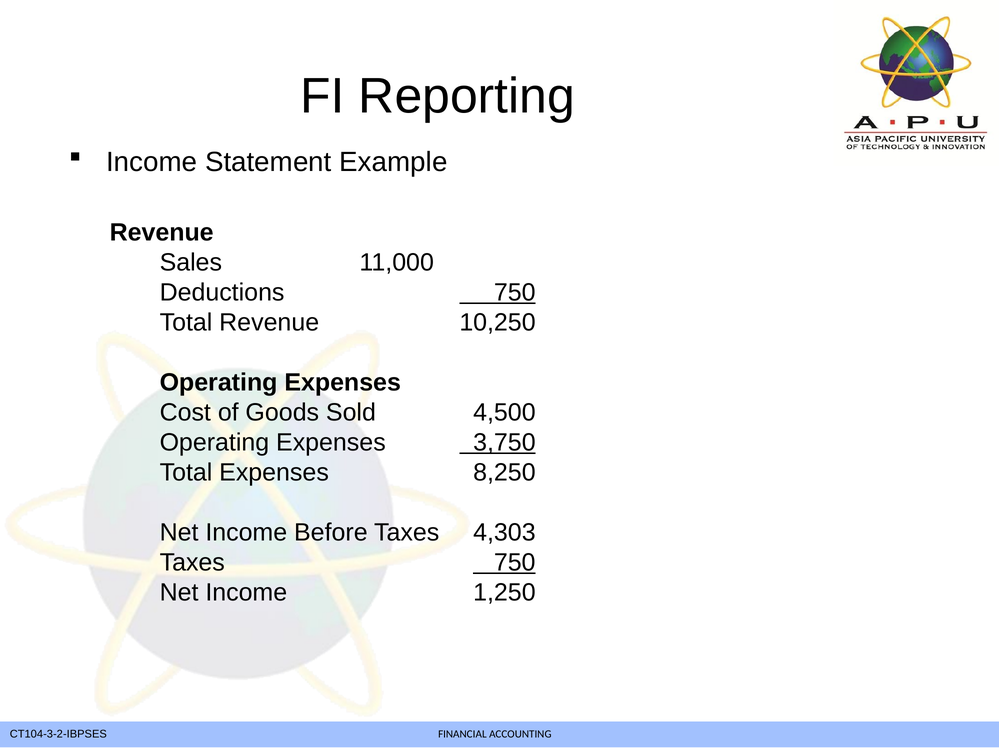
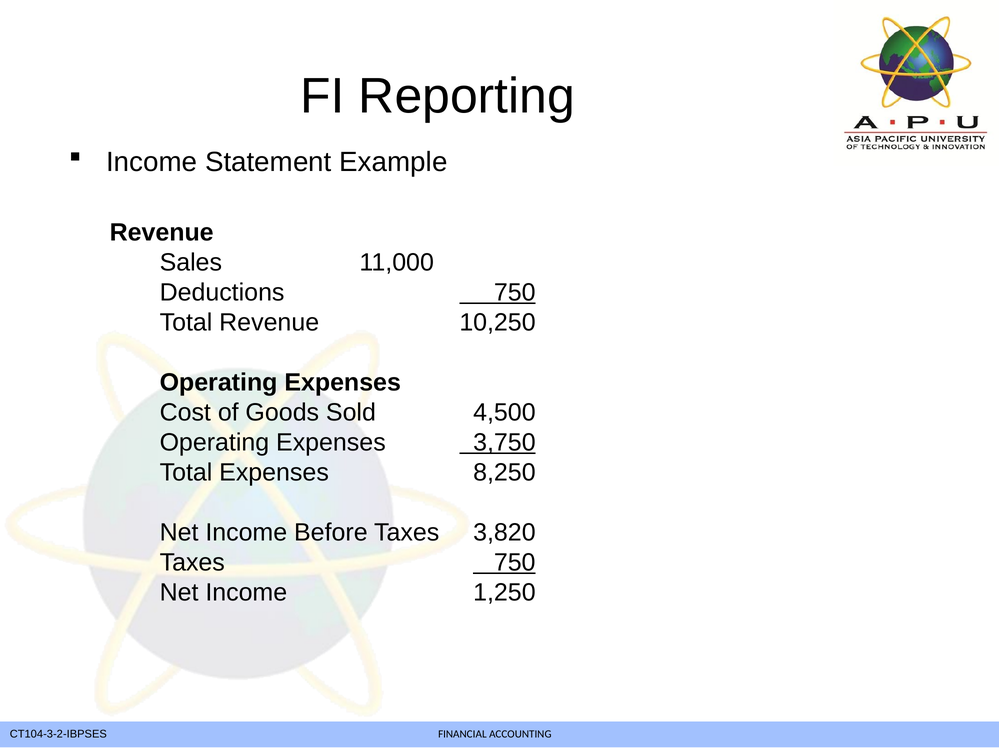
4,303: 4,303 -> 3,820 (504, 532)
